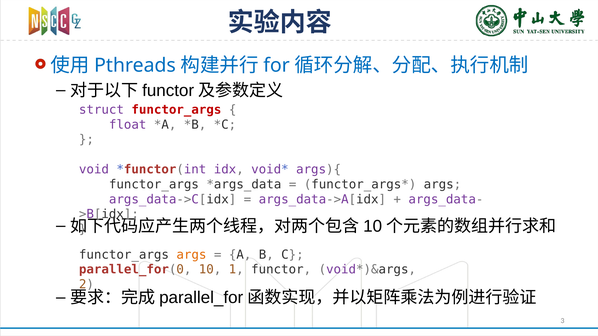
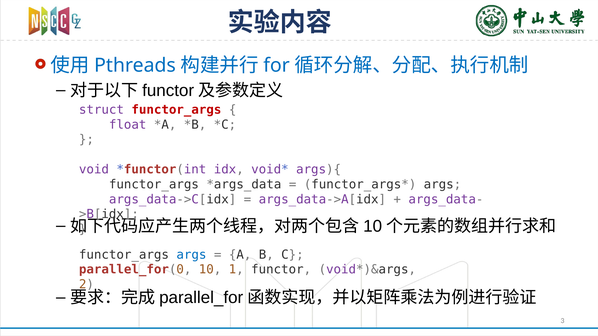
args colour: orange -> blue (191, 255)
